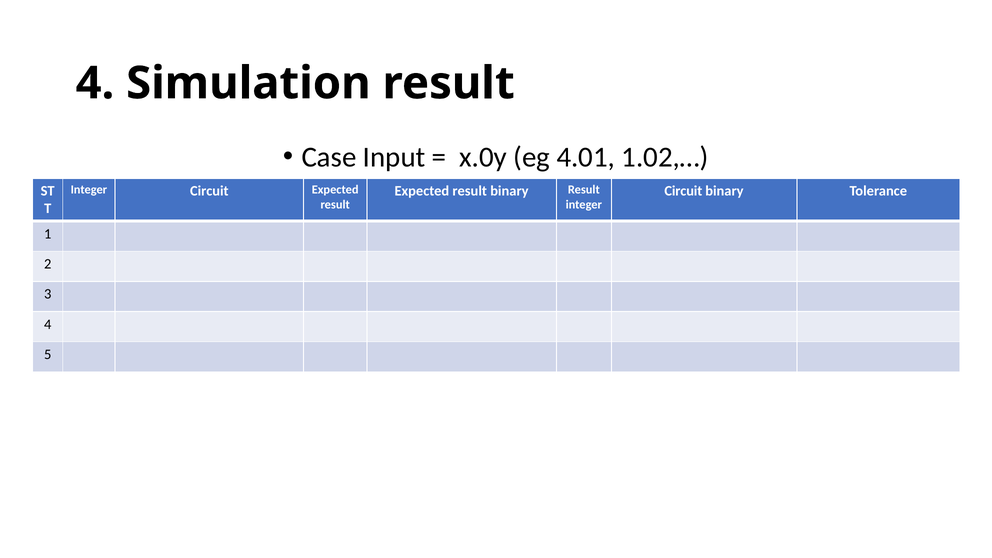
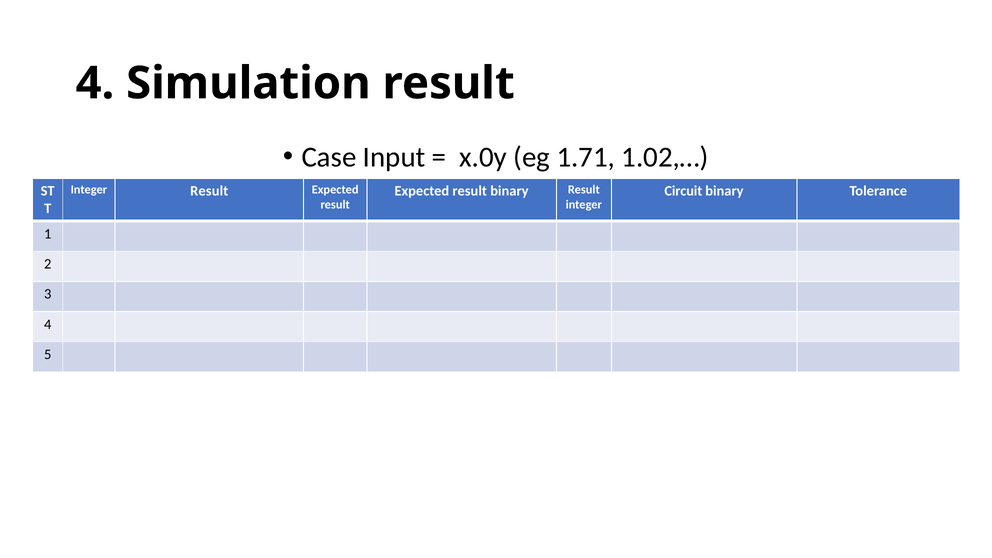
4.01: 4.01 -> 1.71 (586, 157)
Circuit: Circuit -> Result (209, 191)
